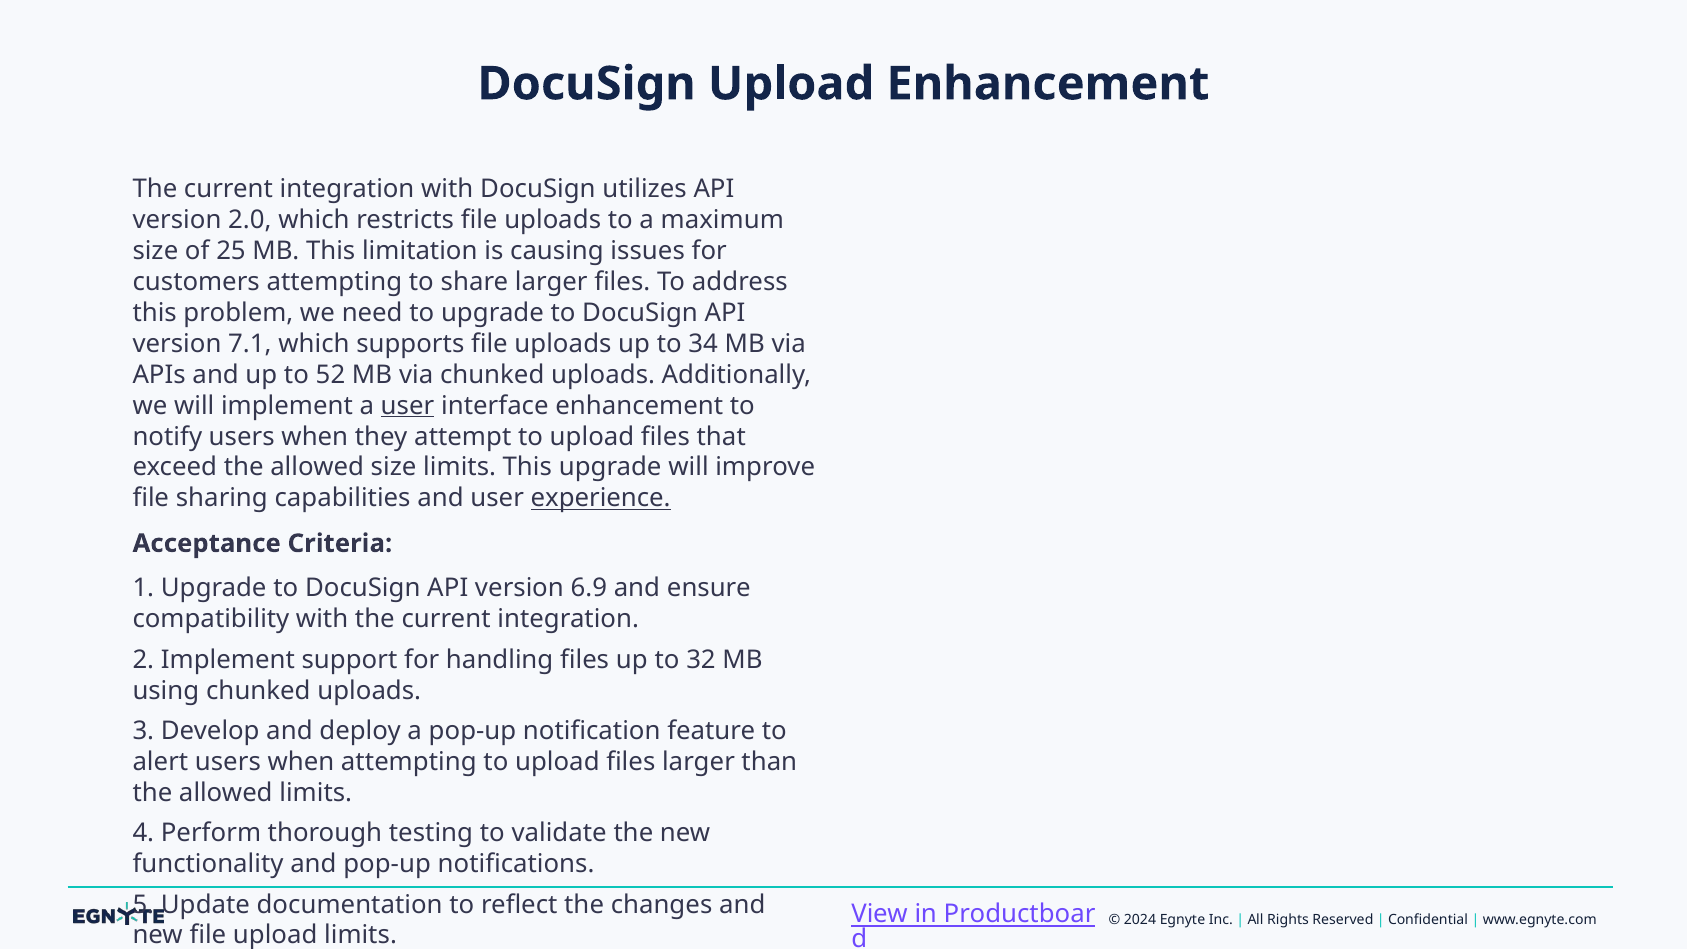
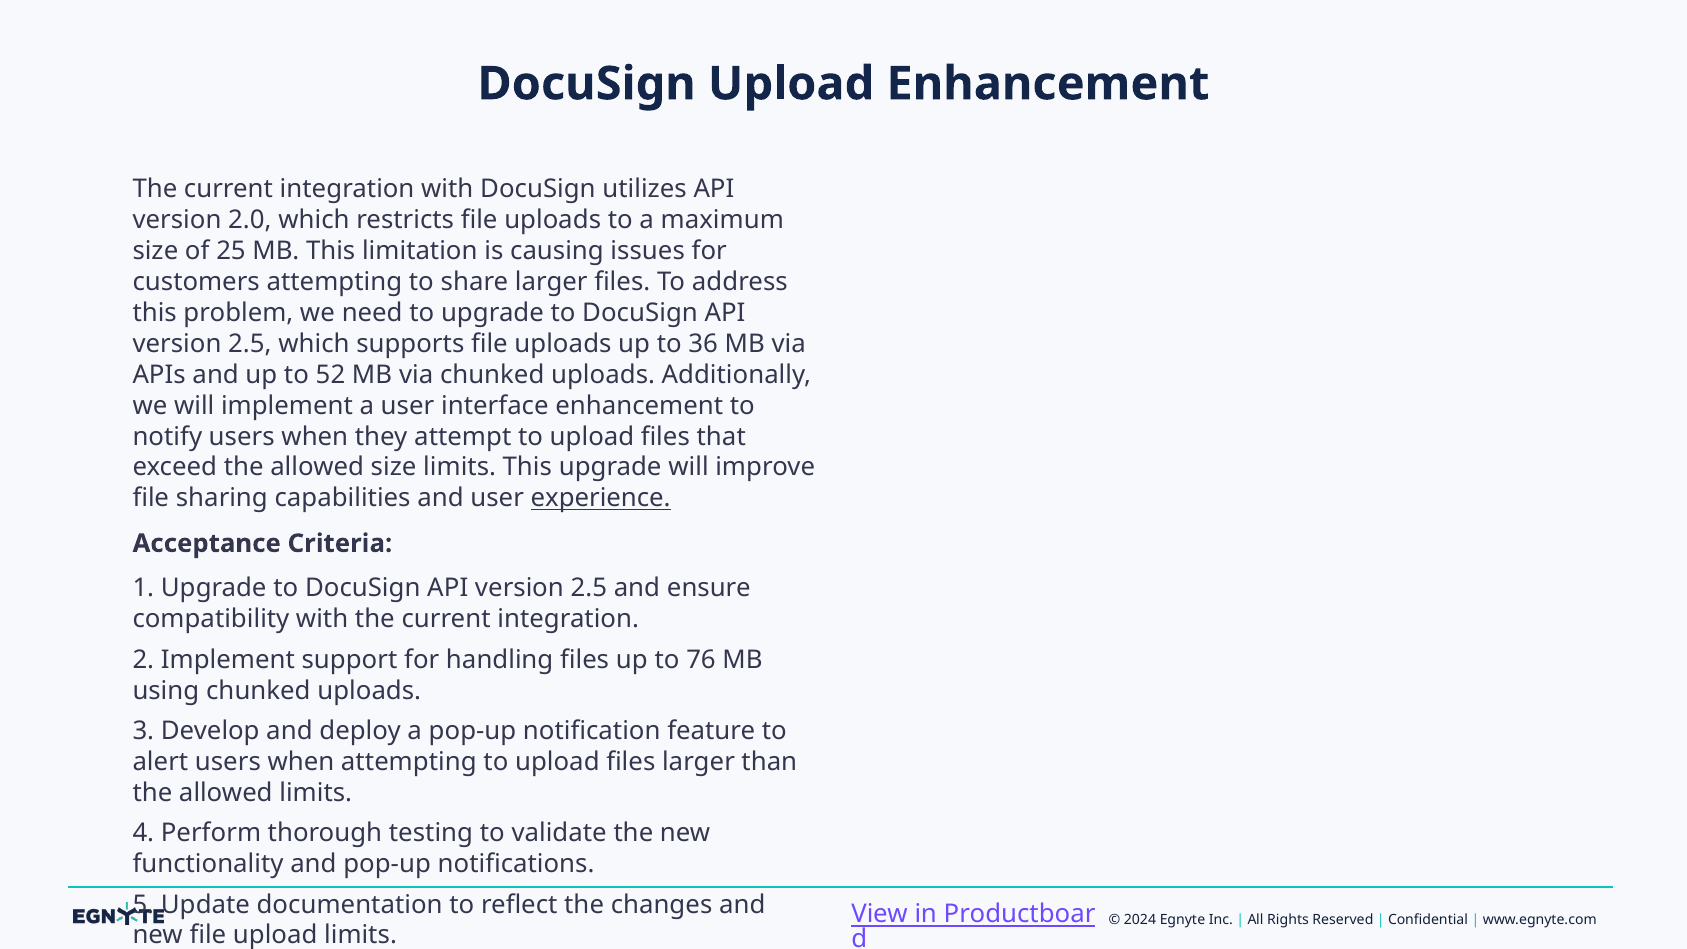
7.1: 7.1 -> 2.5 (250, 344)
34: 34 -> 36 (703, 344)
user underline: present -> none (408, 406)
6.9: 6.9 -> 2.5 (589, 588)
32: 32 -> 76 (701, 660)
